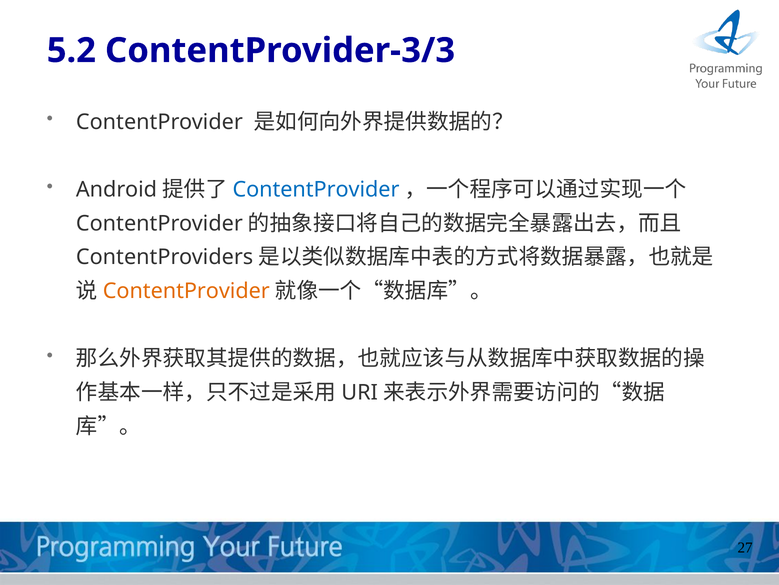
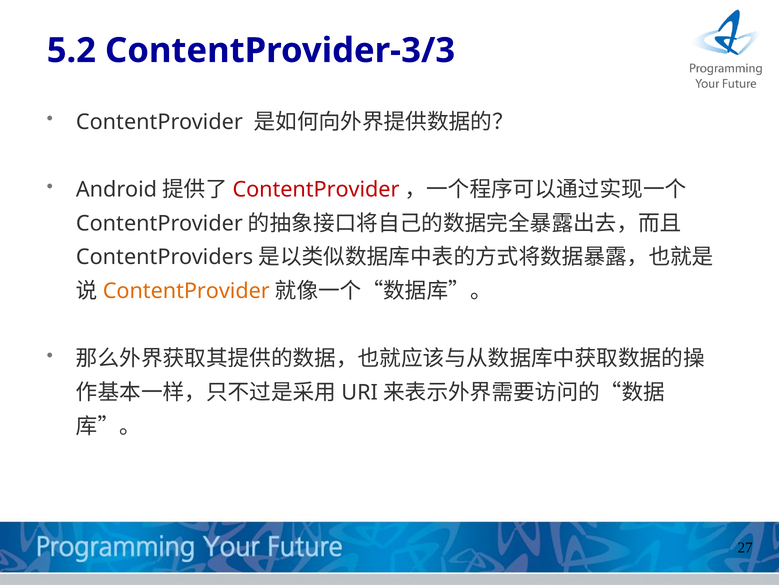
ContentProvider colour: blue -> red (316, 189)
